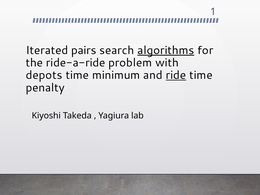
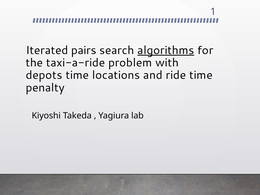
ride-a-ride: ride-a-ride -> taxi-a-ride (76, 63)
minimum: minimum -> locations (116, 75)
ride underline: present -> none (176, 75)
